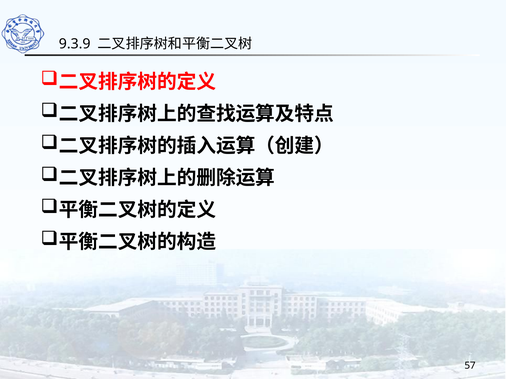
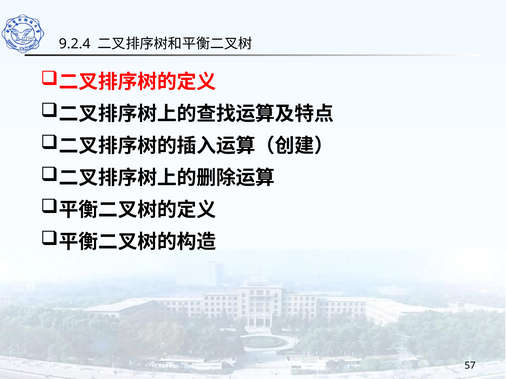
9.3.9: 9.3.9 -> 9.2.4 (75, 44)
